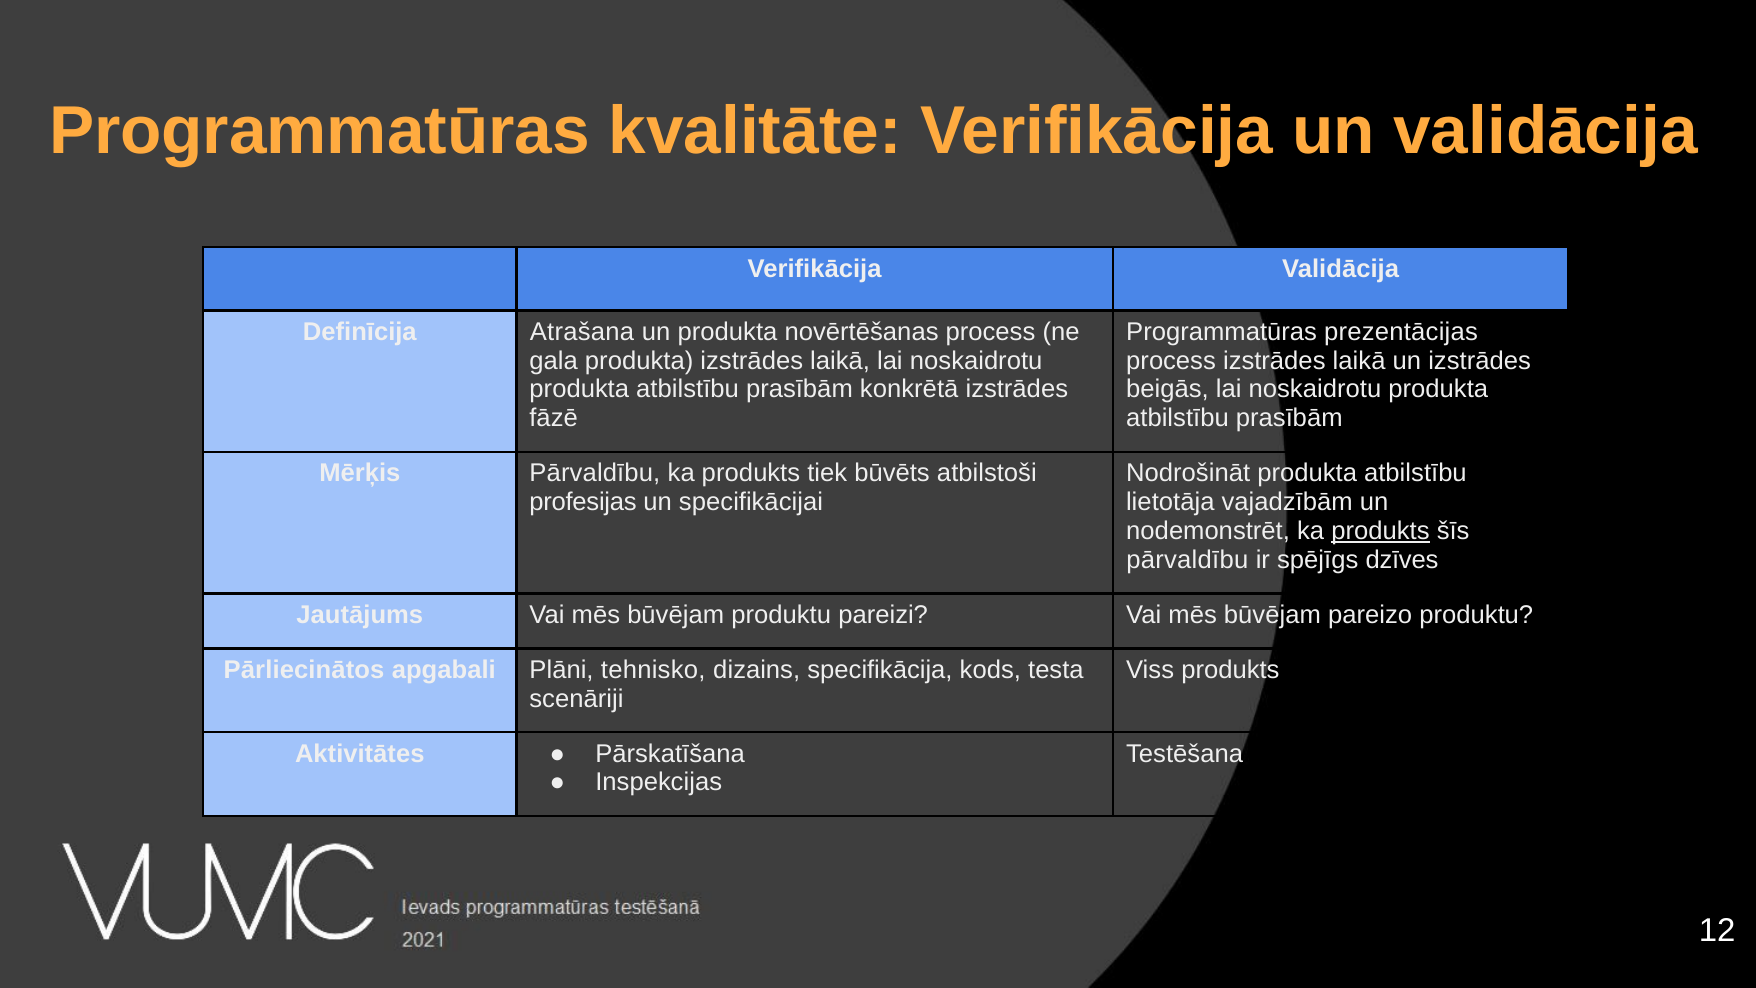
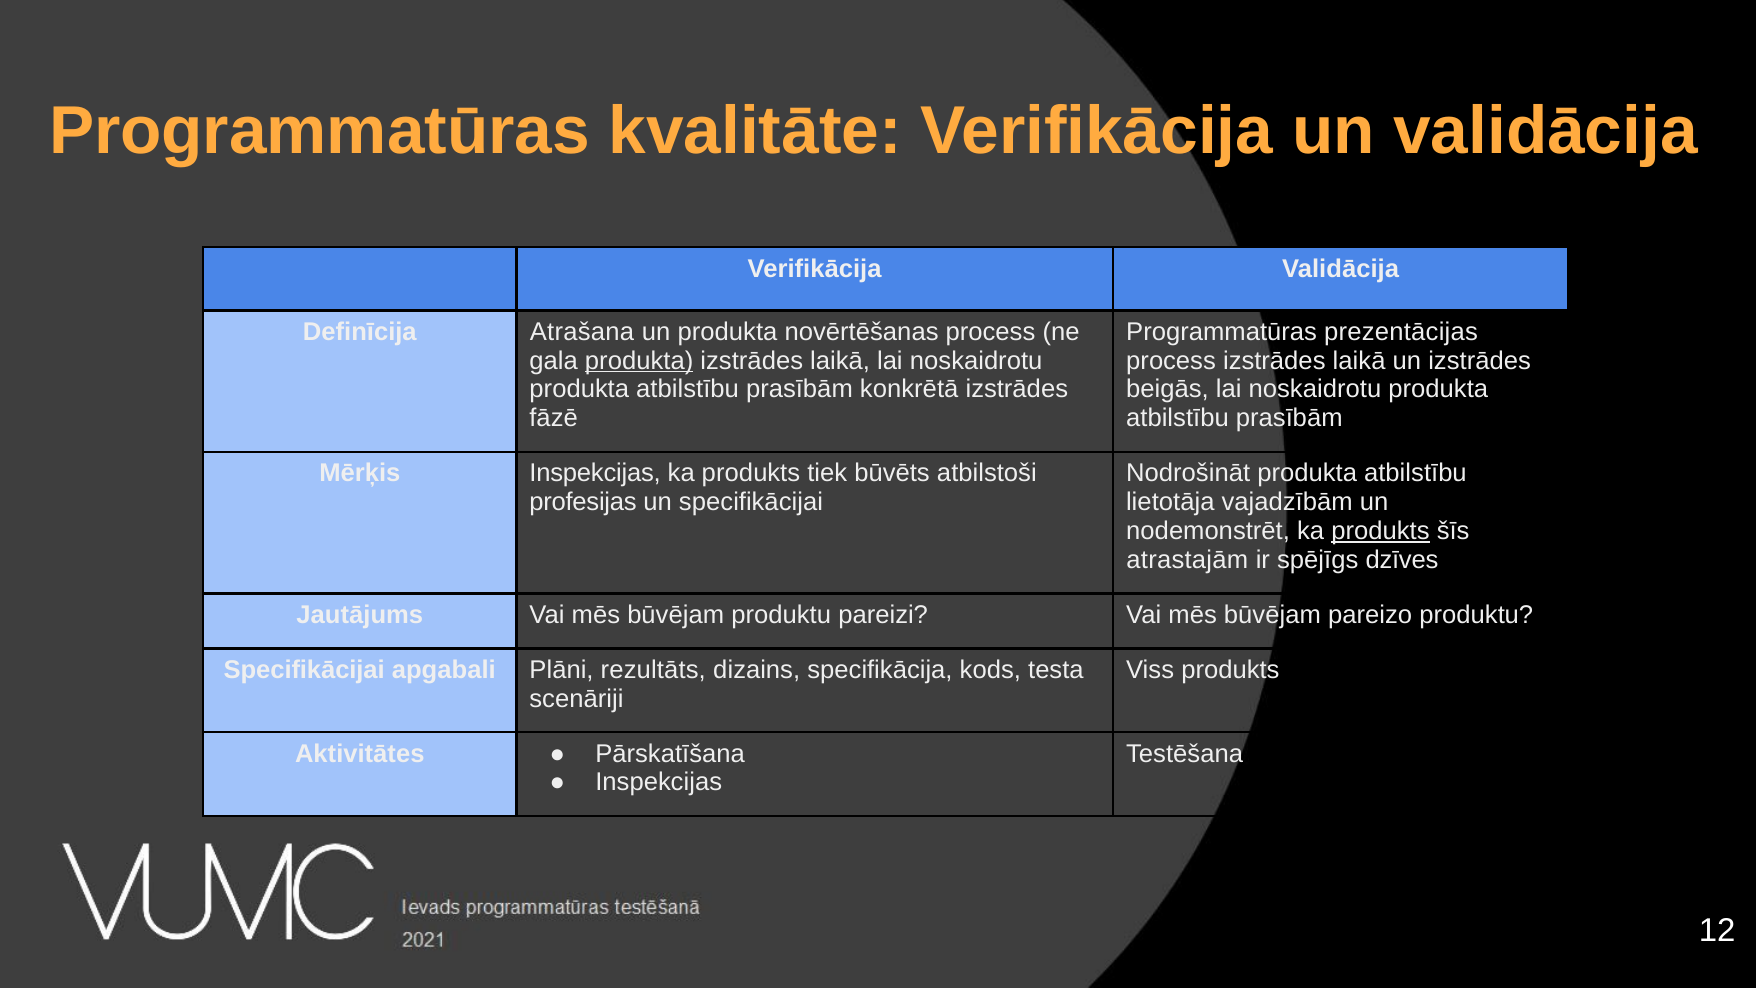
produkta underline: none -> present (639, 361)
Mērķis Pārvaldību: Pārvaldību -> Inspekcijas (595, 473)
pārvaldību: pārvaldību -> atrastajām (1187, 560)
Pārliecinātos: Pārliecinātos -> Specifikācijai (304, 670)
tehnisko: tehnisko -> rezultāts (653, 670)
